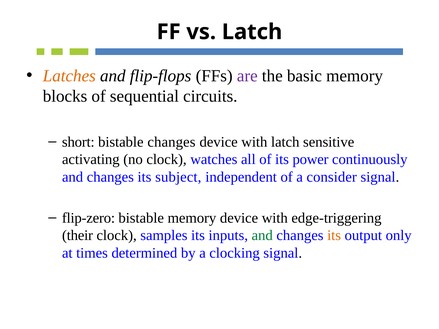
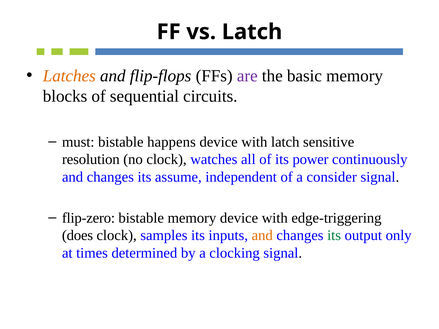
short: short -> must (78, 142)
bistable changes: changes -> happens (171, 142)
activating: activating -> resolution (91, 160)
subject: subject -> assume (178, 177)
their: their -> does (78, 236)
and colour: green -> orange (262, 236)
its colour: orange -> green (334, 236)
